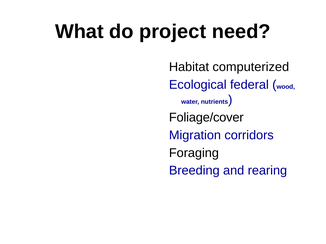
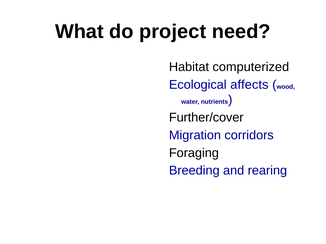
federal: federal -> affects (249, 85)
Foliage/cover: Foliage/cover -> Further/cover (206, 118)
